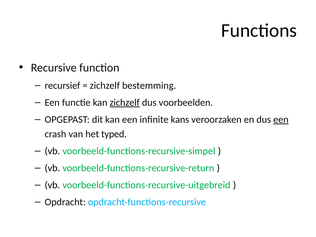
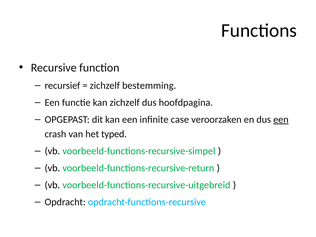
zichzelf underline: present -> none (125, 103)
voorbeelden: voorbeelden -> hoofdpagina (186, 103)
kans: kans -> case (180, 120)
